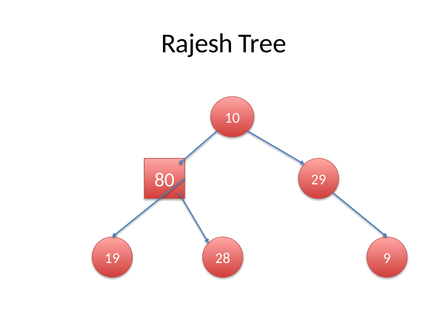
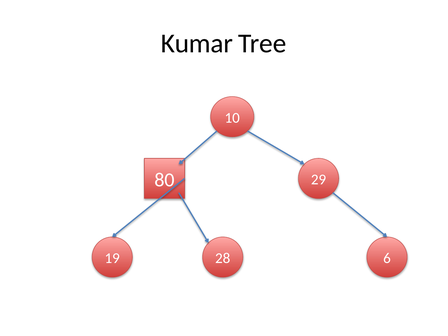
Rajesh: Rajesh -> Kumar (197, 43)
9: 9 -> 6 (387, 258)
